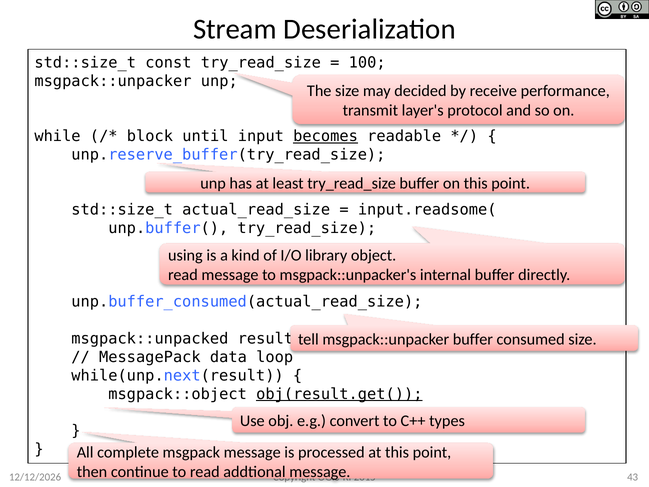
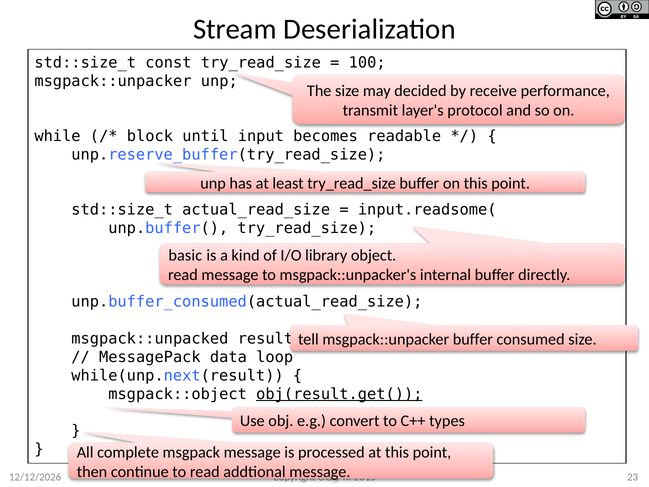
becomes underline: present -> none (326, 136)
using: using -> basic (185, 255)
43: 43 -> 23 (633, 477)
